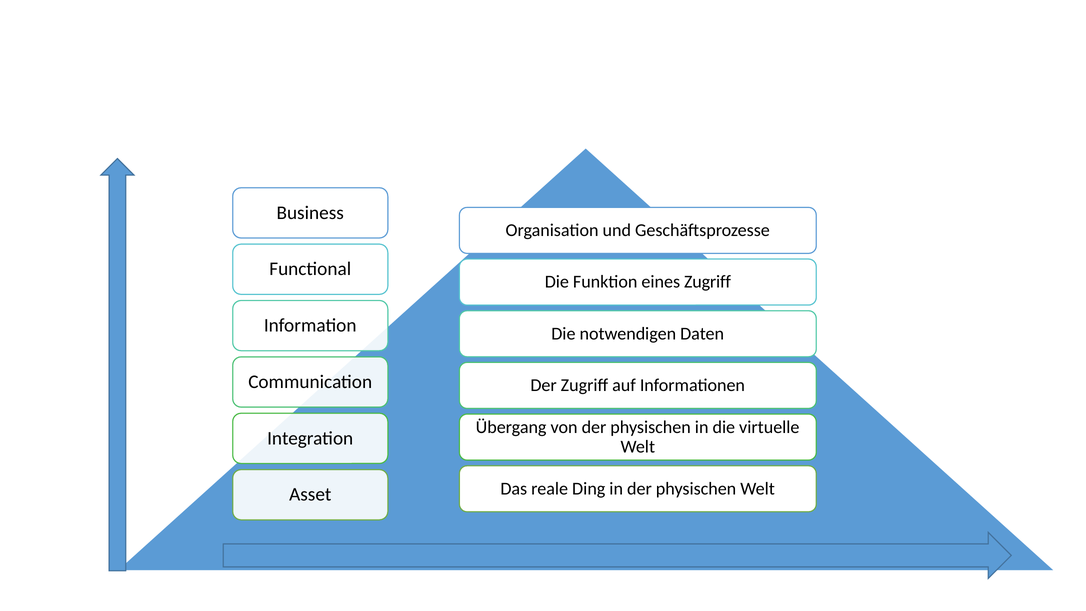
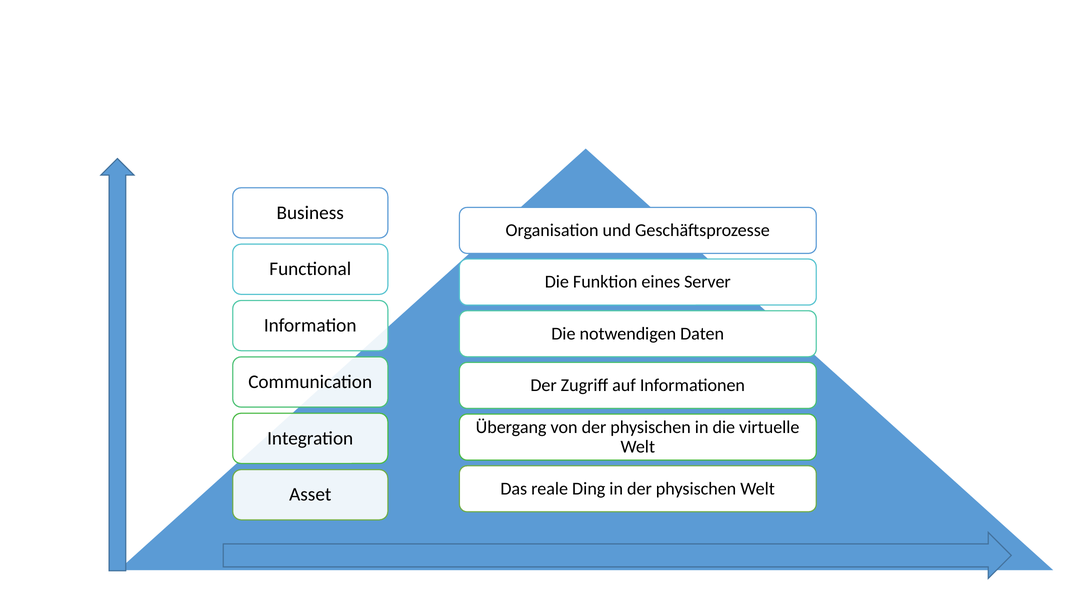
eines Zugriff: Zugriff -> Server (707, 282)
